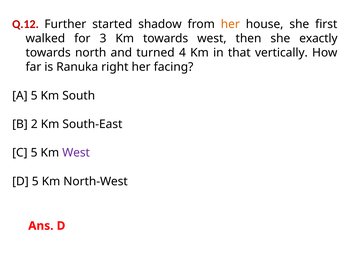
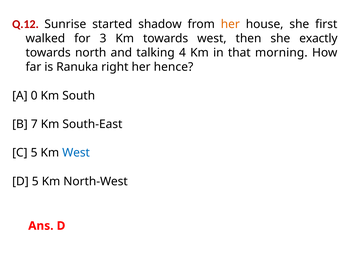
Further: Further -> Sunrise (65, 24)
turned: turned -> talking (156, 53)
vertically: vertically -> morning (281, 53)
facing: facing -> hence (173, 67)
A 5: 5 -> 0 (34, 96)
2: 2 -> 7 (34, 124)
West colour: purple -> blue (76, 153)
